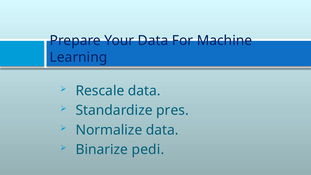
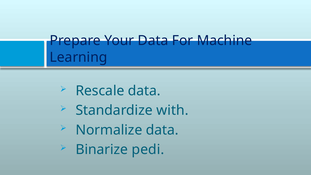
pres: pres -> with (172, 110)
